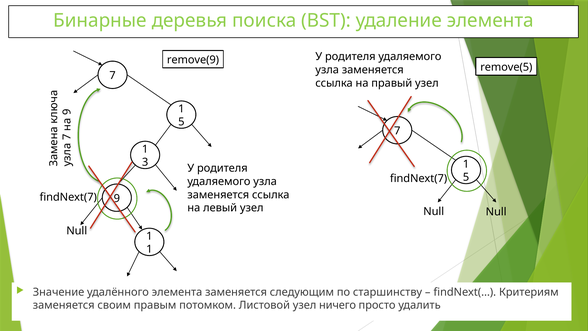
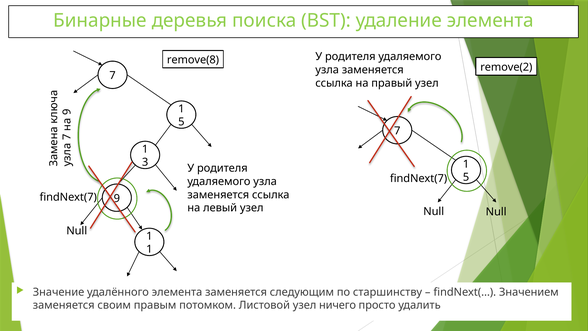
remove(9: remove(9 -> remove(8 (193, 60)
remove(5: remove(5 -> remove(2 (506, 67)
Критериям: Критериям -> Значением (529, 292)
